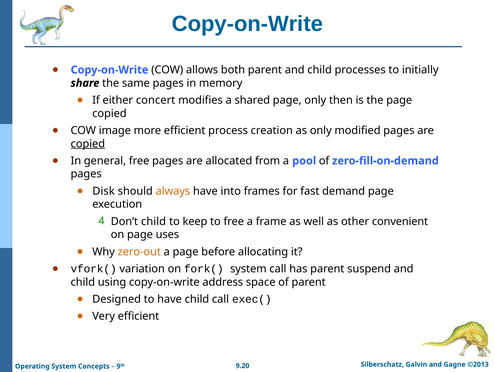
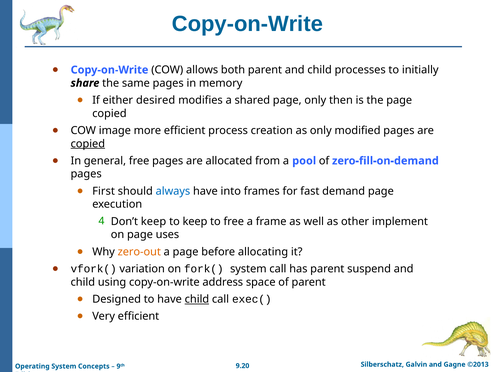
concert: concert -> desired (156, 100)
Disk: Disk -> First (104, 191)
always colour: orange -> blue (173, 191)
Don’t child: child -> keep (154, 221)
convenient: convenient -> implement (400, 221)
child underline: none -> present (197, 299)
